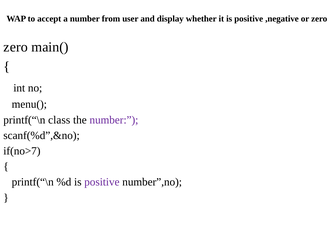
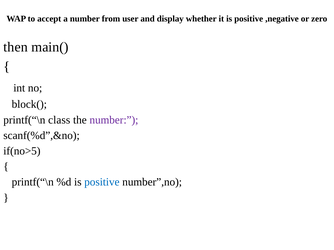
zero: zero -> then (16, 47)
menu(: menu( -> block( (29, 105)
if(no>7: if(no>7 -> if(no>5 (22, 151)
positive colour: purple -> blue (102, 182)
